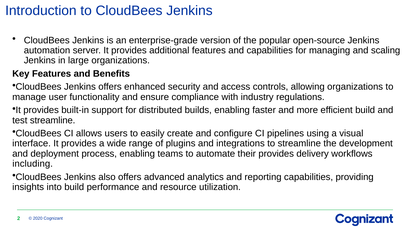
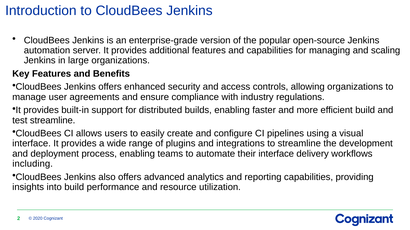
functionality: functionality -> agreements (94, 97)
their provides: provides -> interface (276, 154)
